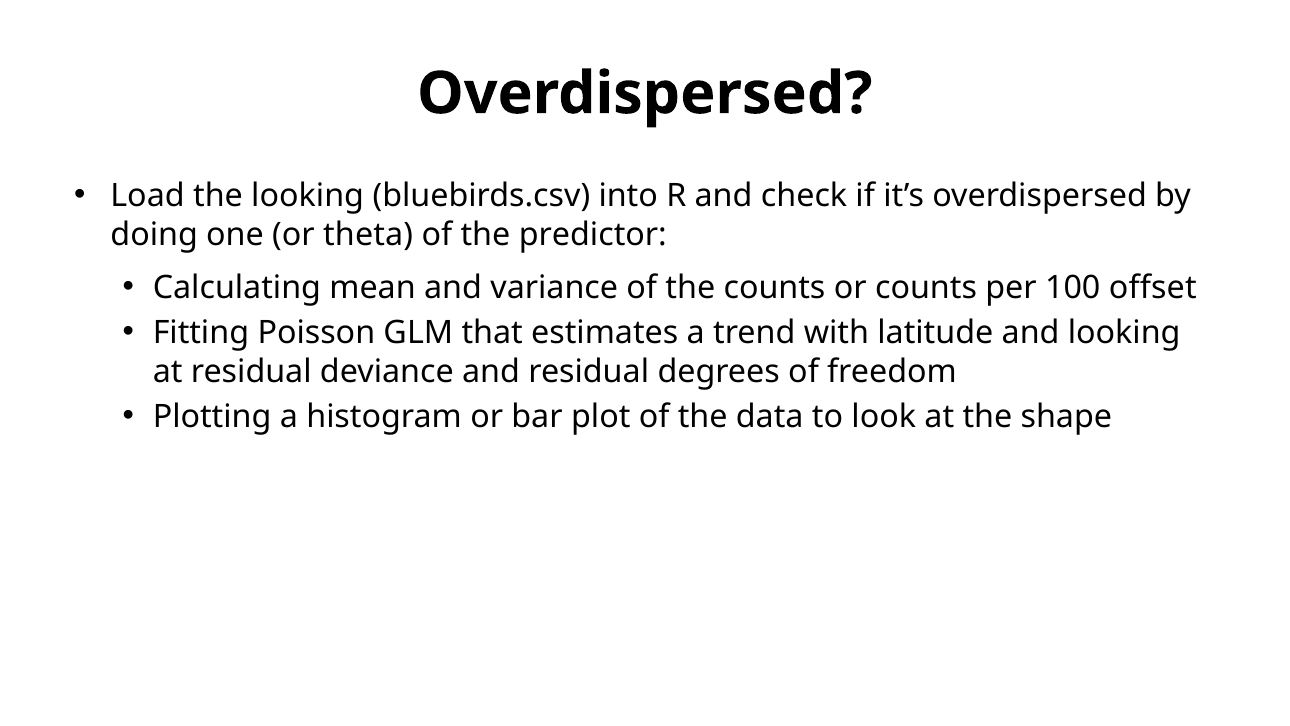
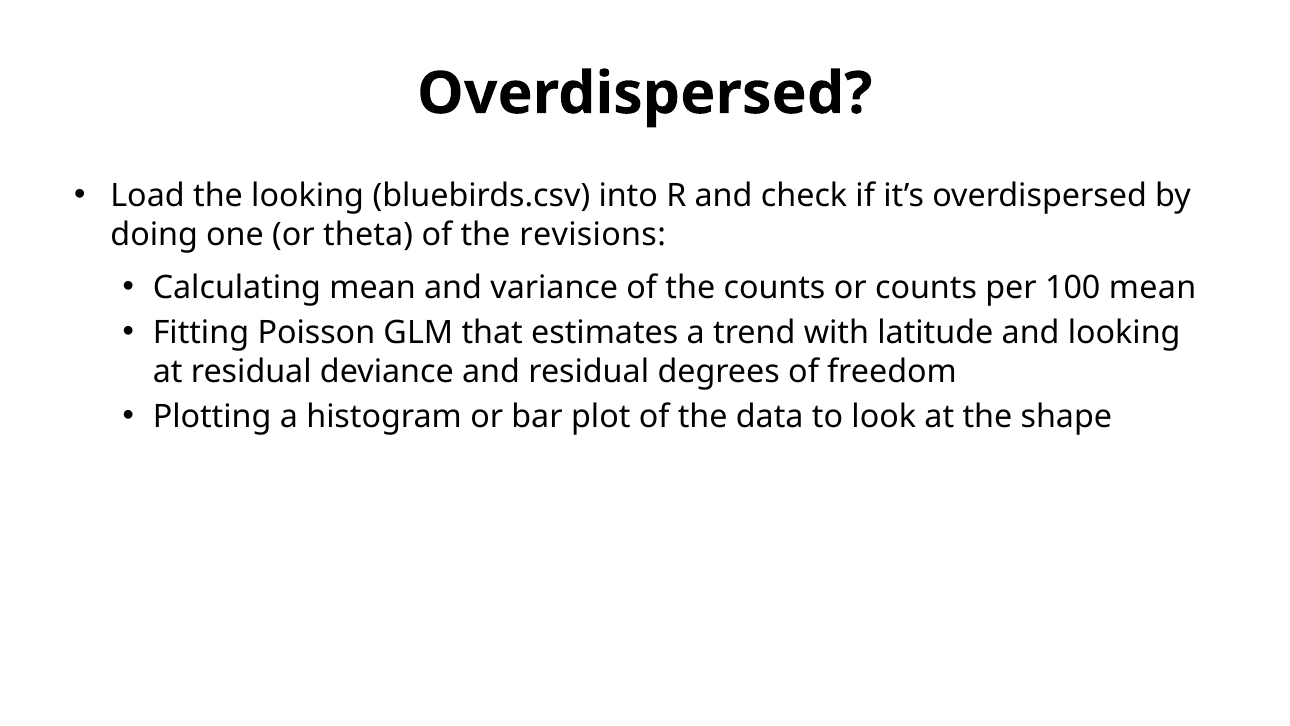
predictor: predictor -> revisions (593, 234)
100 offset: offset -> mean (1153, 288)
